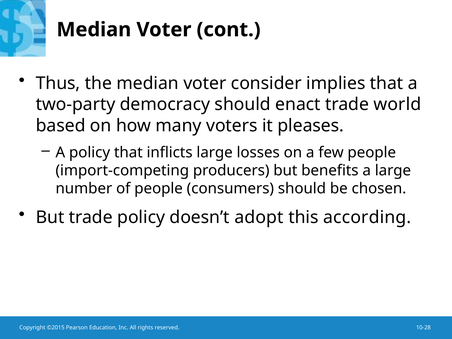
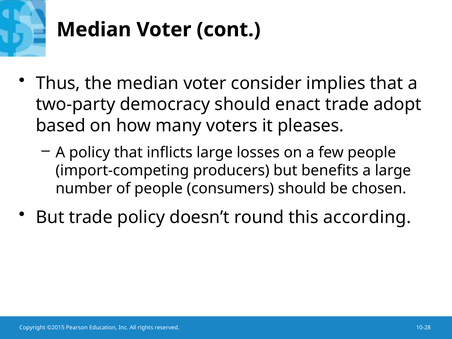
world: world -> adopt (397, 104)
adopt: adopt -> round (259, 217)
